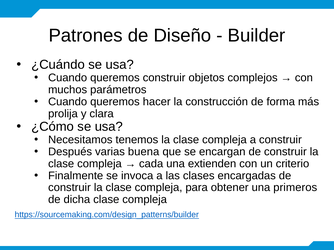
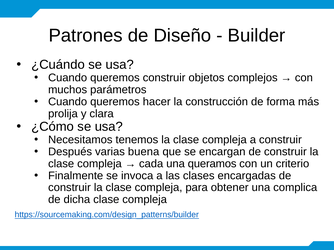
extienden: extienden -> queramos (212, 164)
primeros: primeros -> complica (295, 188)
